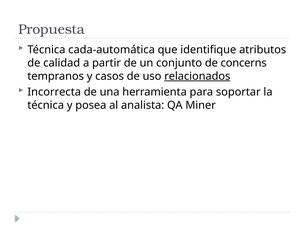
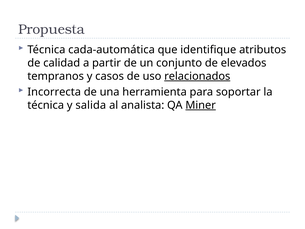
concerns: concerns -> elevados (244, 63)
posea: posea -> salida (91, 105)
Miner underline: none -> present (201, 105)
